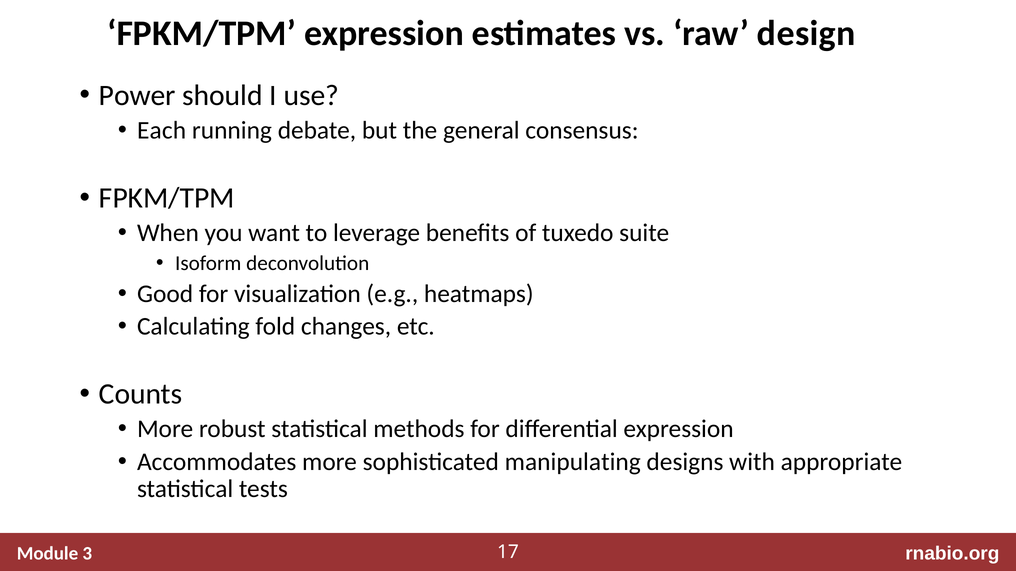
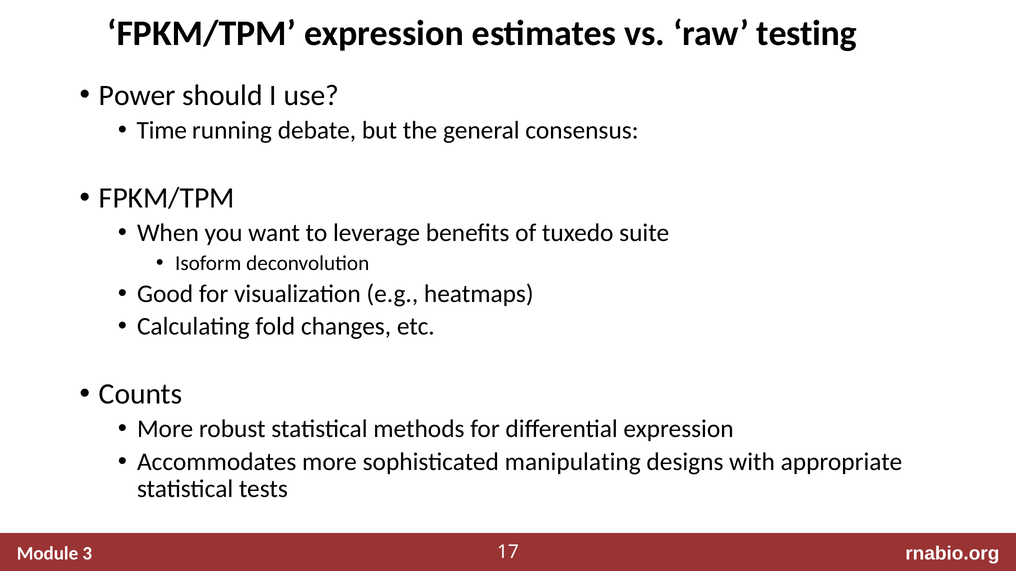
design: design -> testing (807, 33)
Each: Each -> Time (162, 130)
